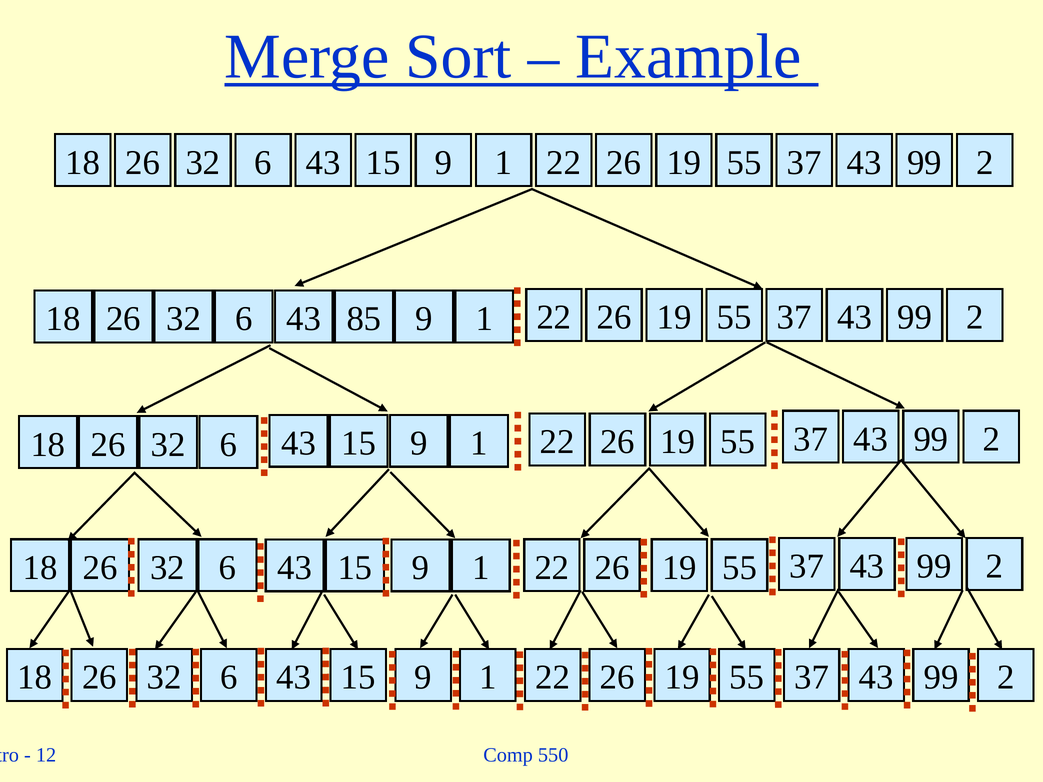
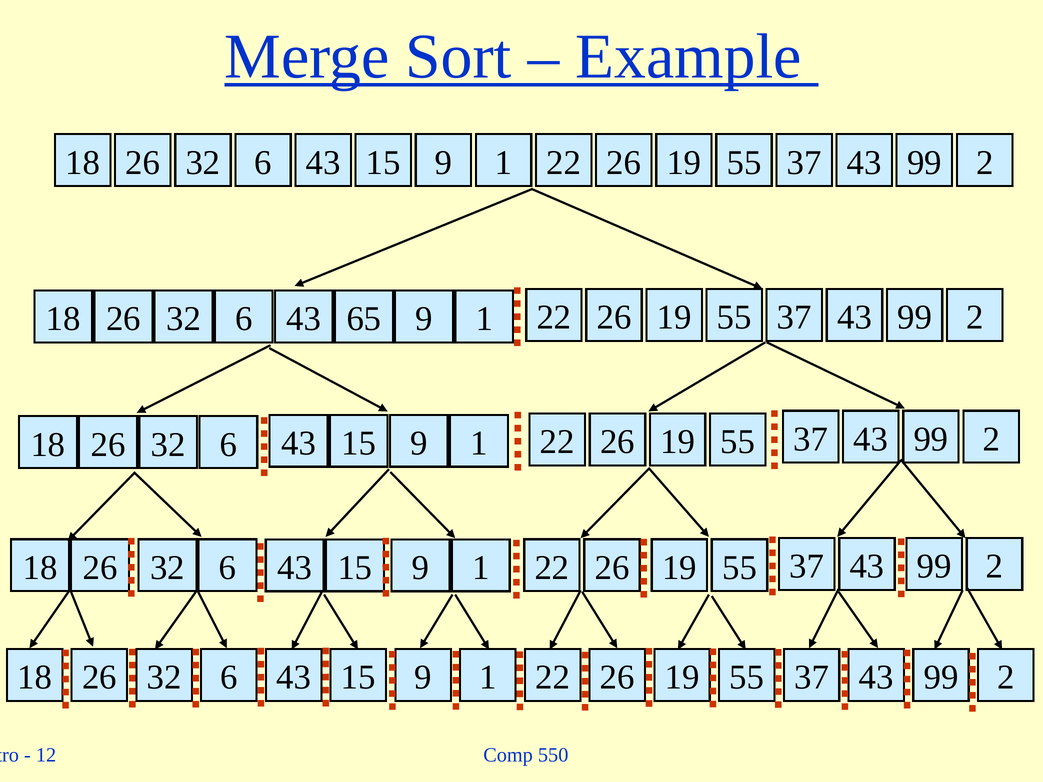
85: 85 -> 65 (364, 319)
